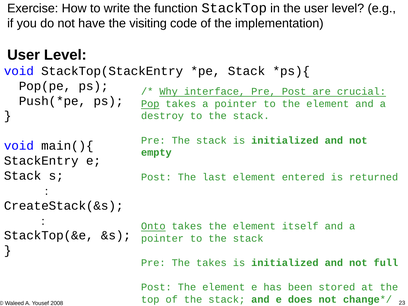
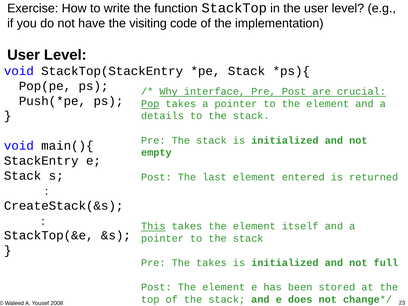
destroy: destroy -> details (163, 116)
Onto: Onto -> This (153, 226)
